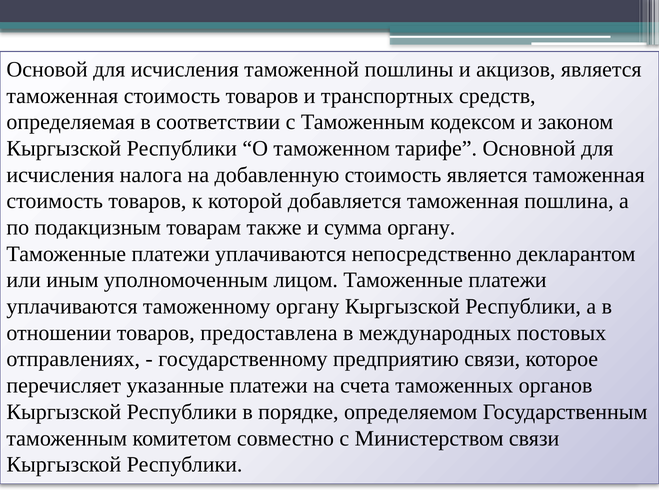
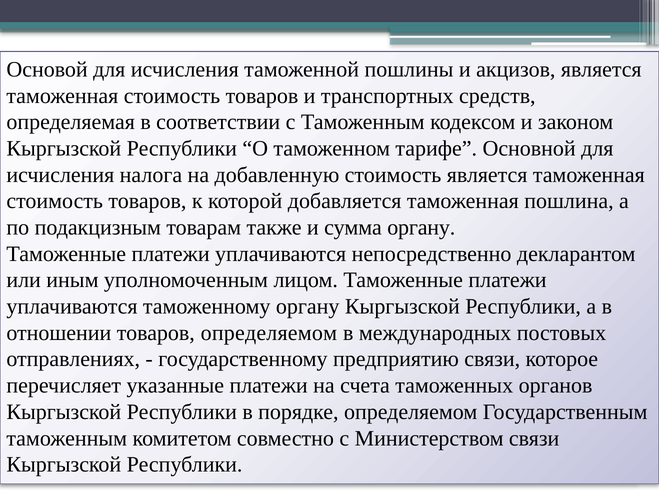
товаров предоставлена: предоставлена -> определяемом (269, 333)
